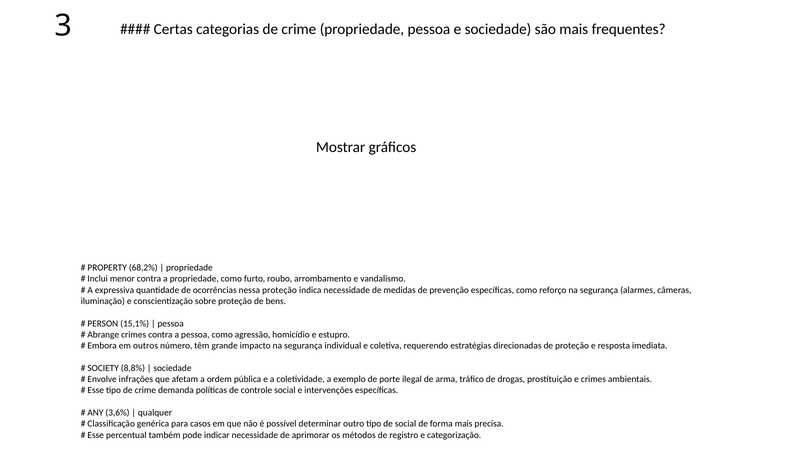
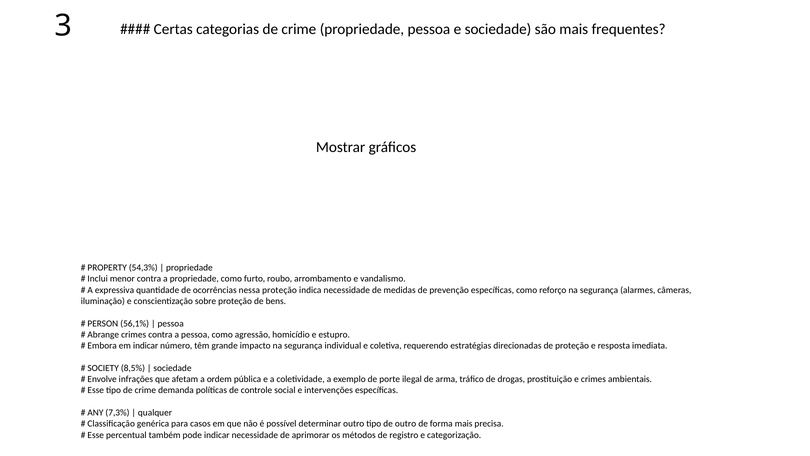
68,2%: 68,2% -> 54,3% (143, 267)
15,1%: 15,1% -> 56,1% (135, 323)
em outros: outros -> indicar (146, 346)
8,8%: 8,8% -> 8,5% (133, 368)
3,6%: 3,6% -> 7,3% (117, 412)
de social: social -> outro (406, 424)
